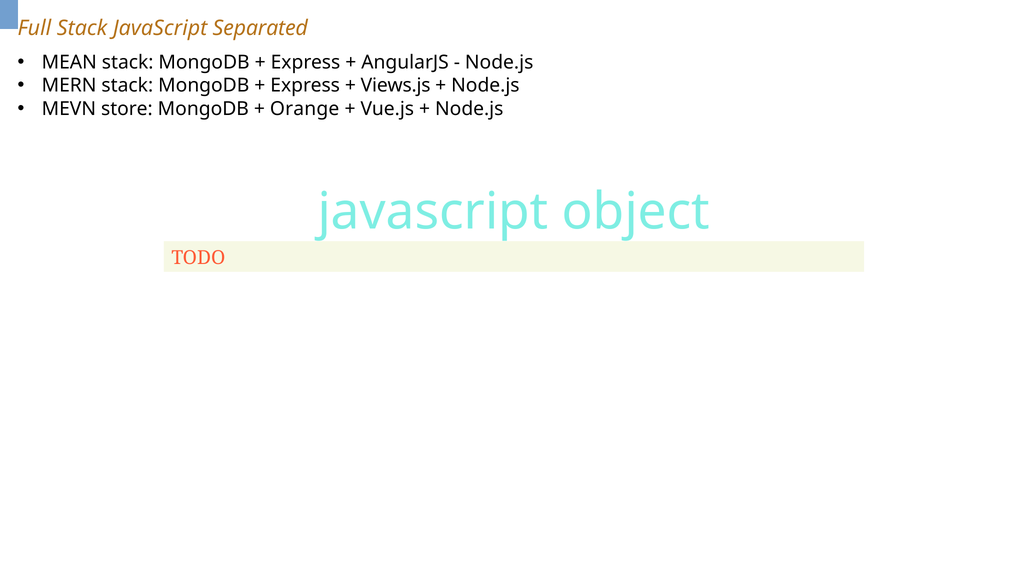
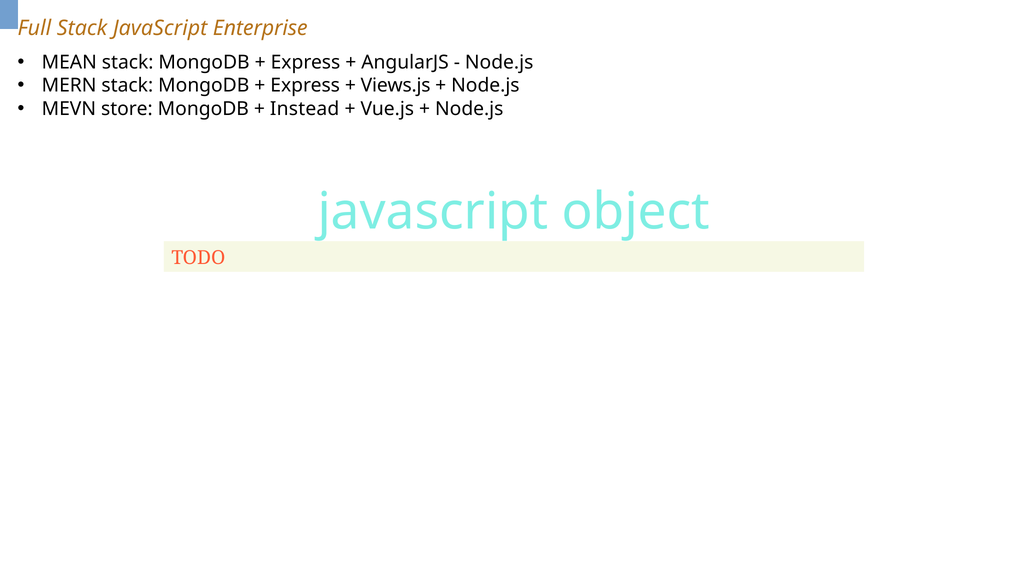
Separated: Separated -> Enterprise (260, 28)
Orange: Orange -> Instead (305, 109)
